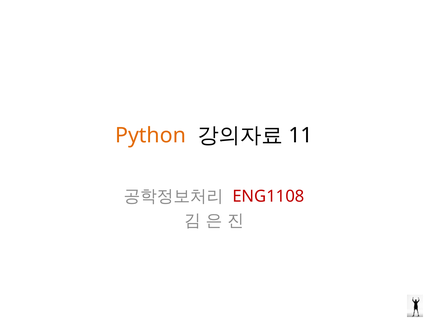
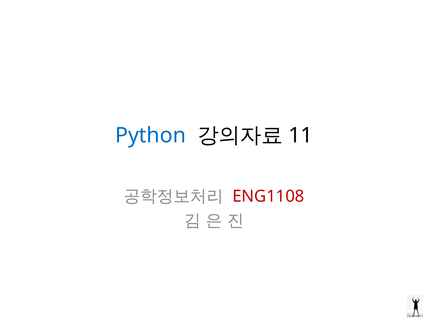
Python colour: orange -> blue (151, 135)
